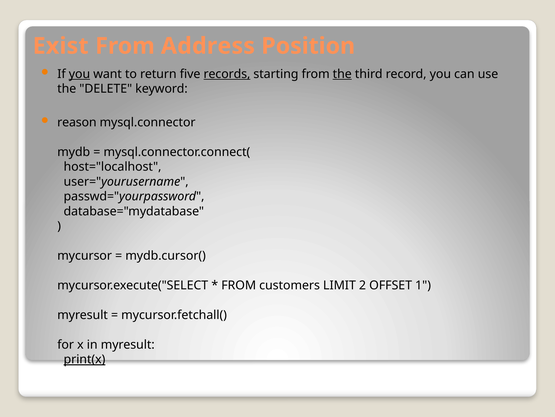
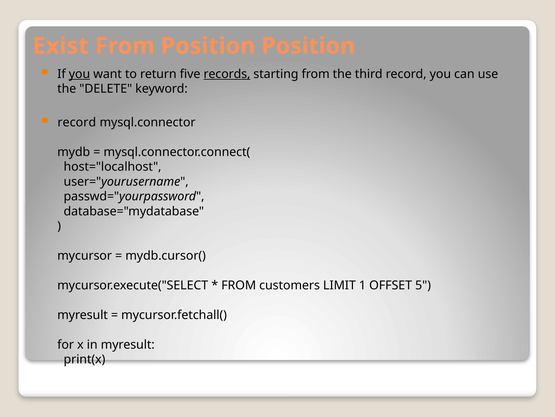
From Address: Address -> Position (208, 46)
the underline: present -> none (342, 74)
reason: reason -> record (77, 122)
2: 2 -> 1 (363, 285)
1: 1 -> 5 (423, 285)
print(x underline: present -> none (84, 359)
